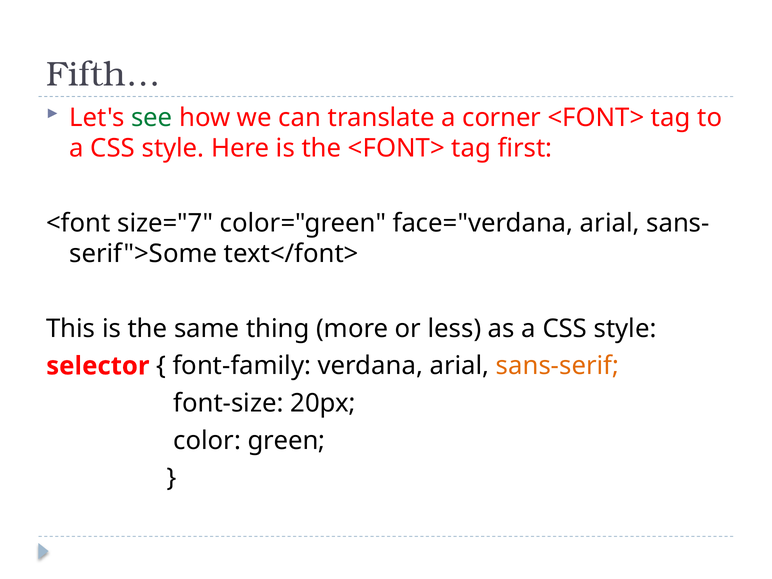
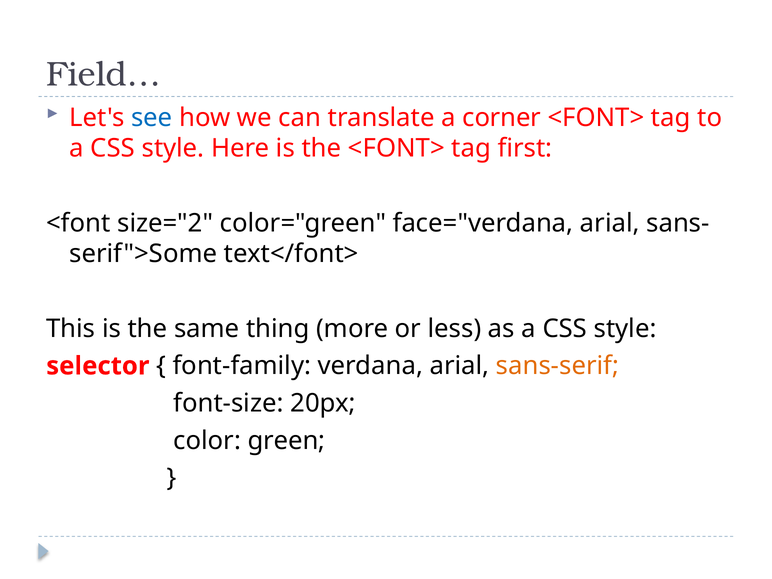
Fifth…: Fifth… -> Field… (104, 74)
see colour: green -> blue (152, 118)
size="7: size="7 -> size="2 (165, 223)
